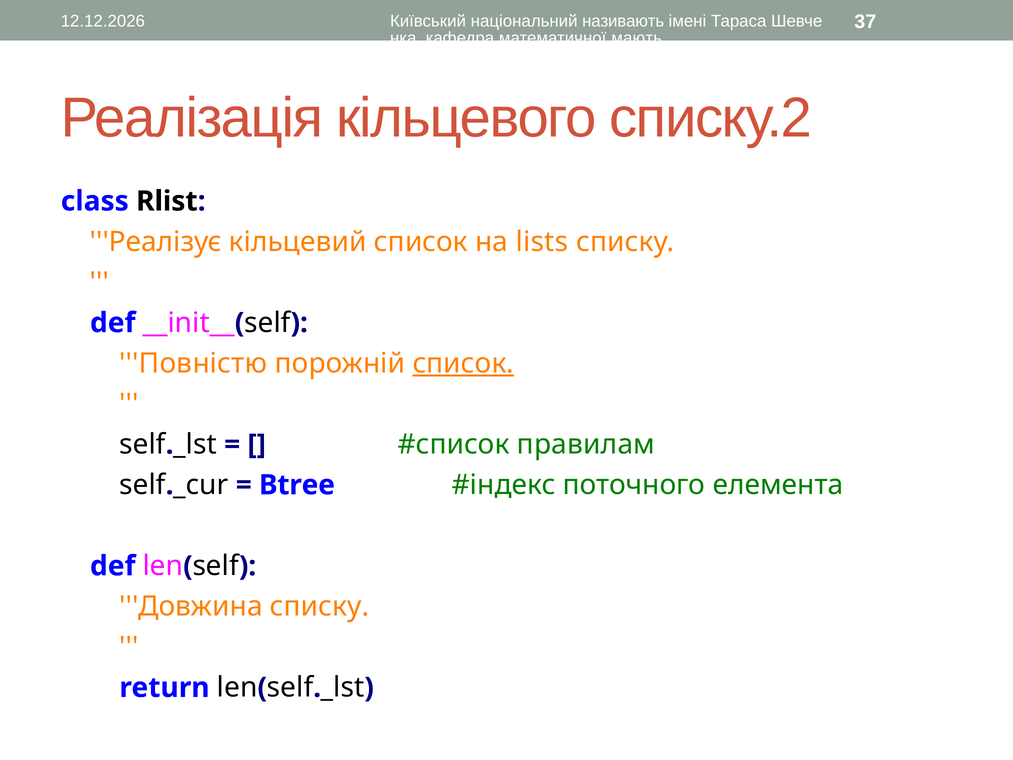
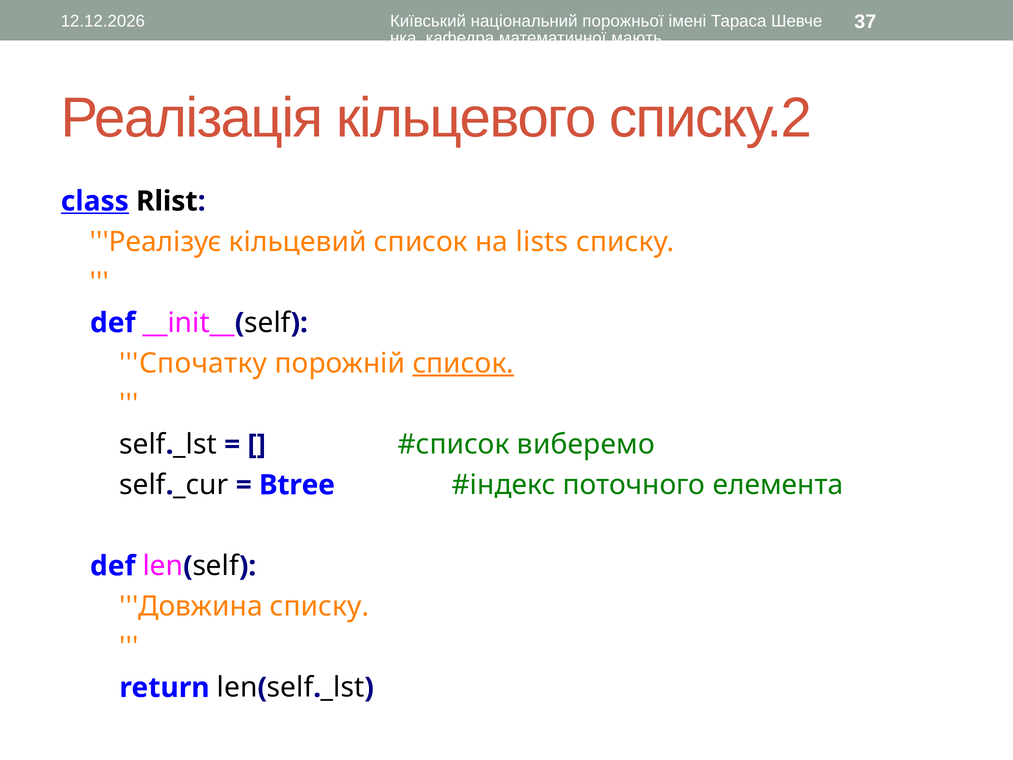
називають: називають -> порожньої (623, 21)
class underline: none -> present (95, 201)
Повністю: Повністю -> Спочатку (193, 363)
правилам: правилам -> виберемо (586, 444)
